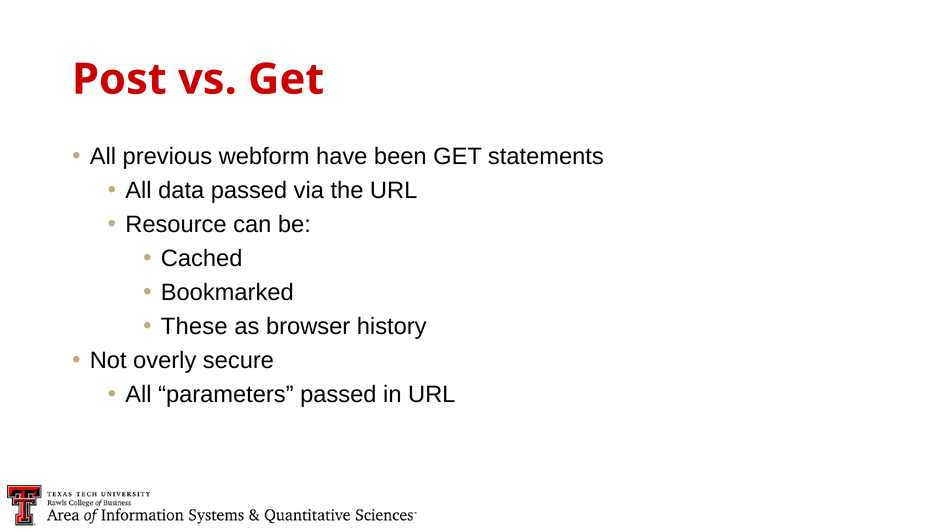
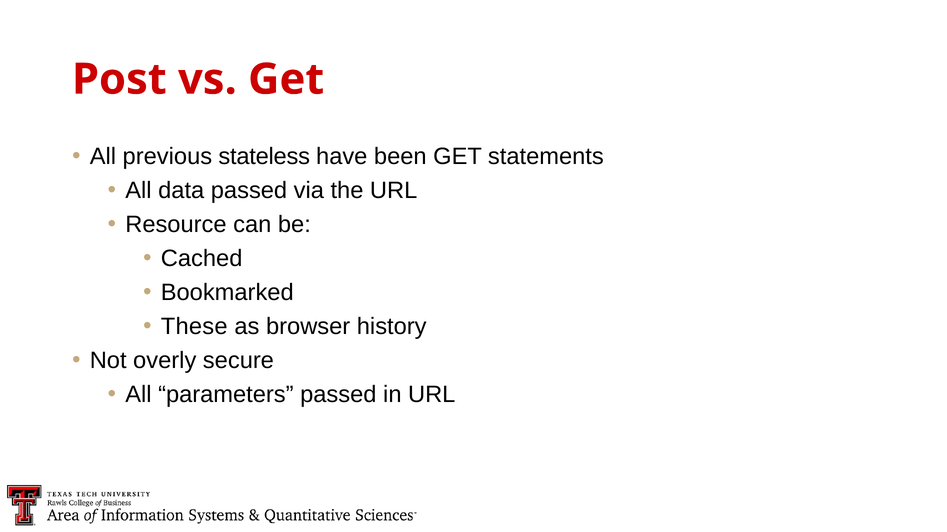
webform: webform -> stateless (264, 157)
